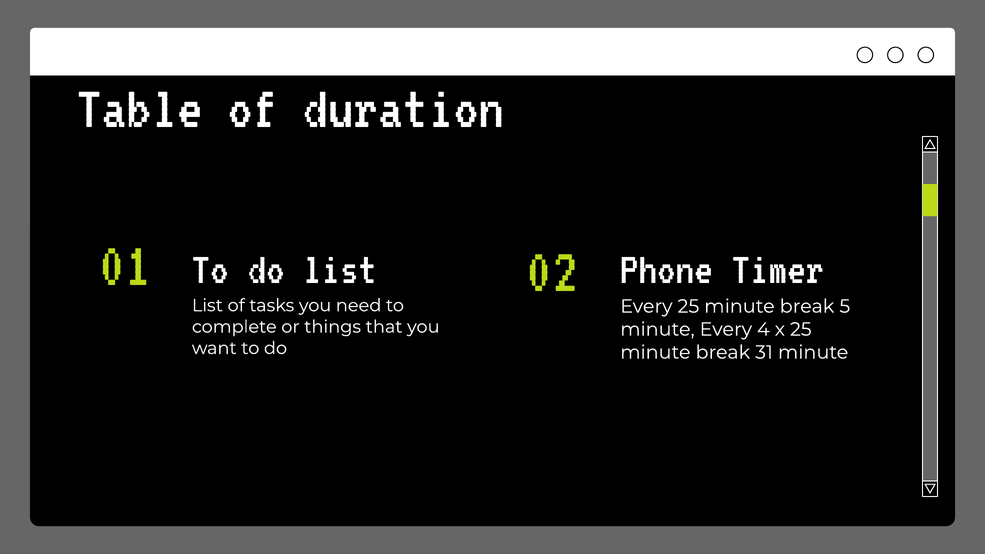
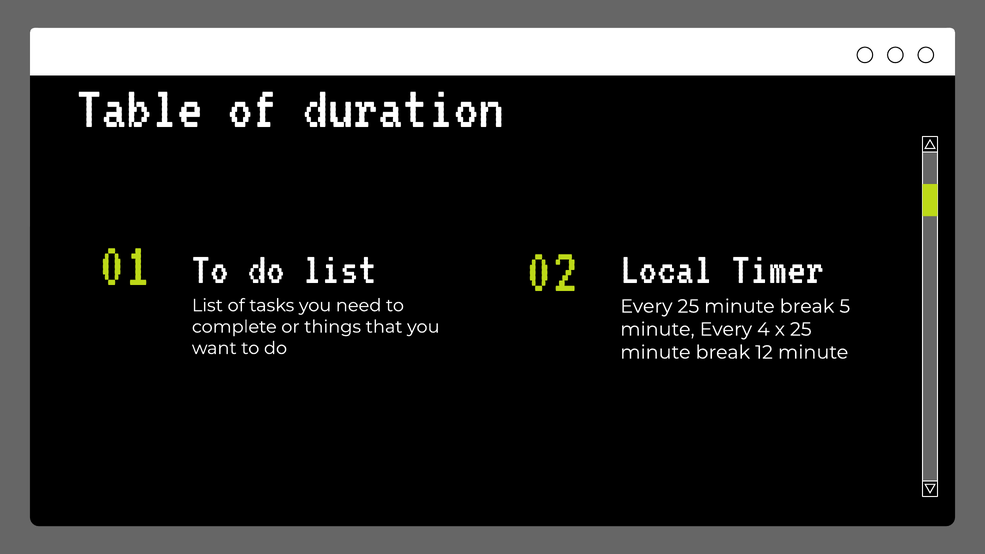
Phone: Phone -> Local (667, 268)
31: 31 -> 12 (764, 352)
